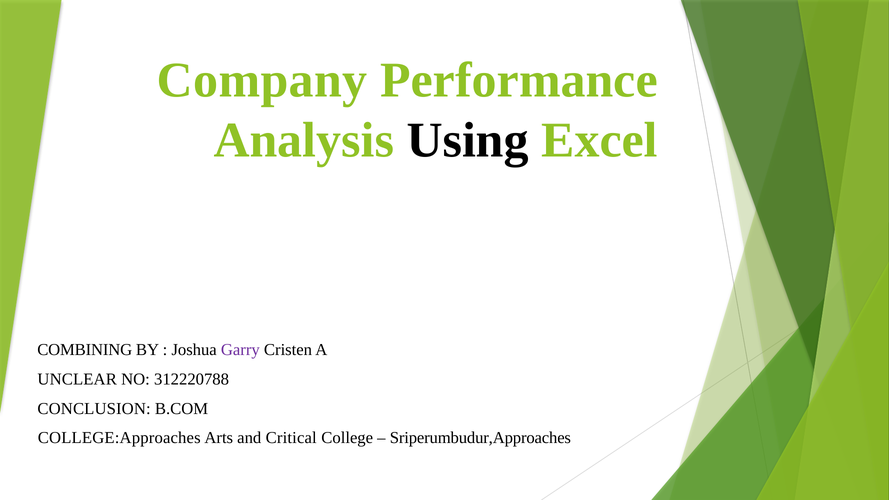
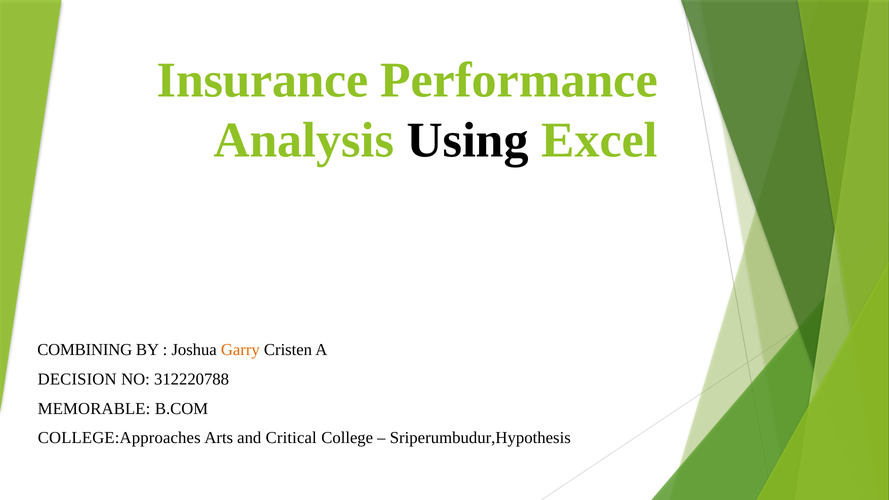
Company: Company -> Insurance (263, 80)
Garry colour: purple -> orange (240, 350)
UNCLEAR: UNCLEAR -> DECISION (77, 379)
CONCLUSION: CONCLUSION -> MEMORABLE (94, 409)
Sriperumbudur,Approaches: Sriperumbudur,Approaches -> Sriperumbudur,Hypothesis (480, 438)
